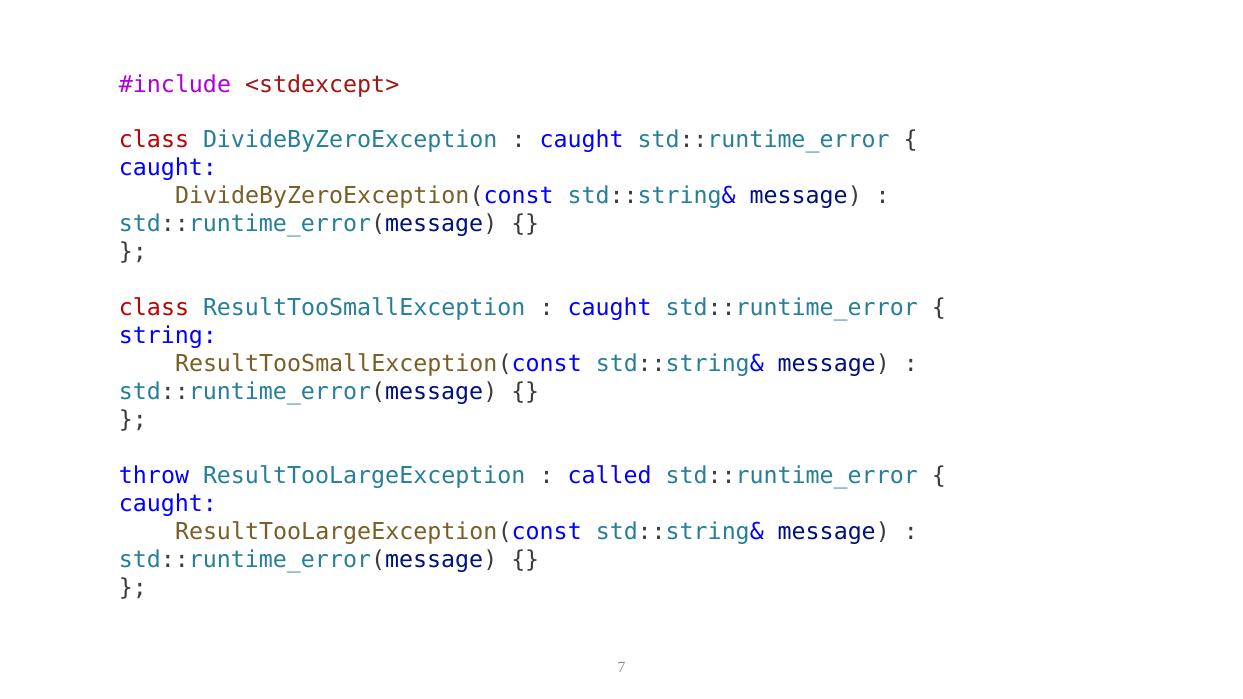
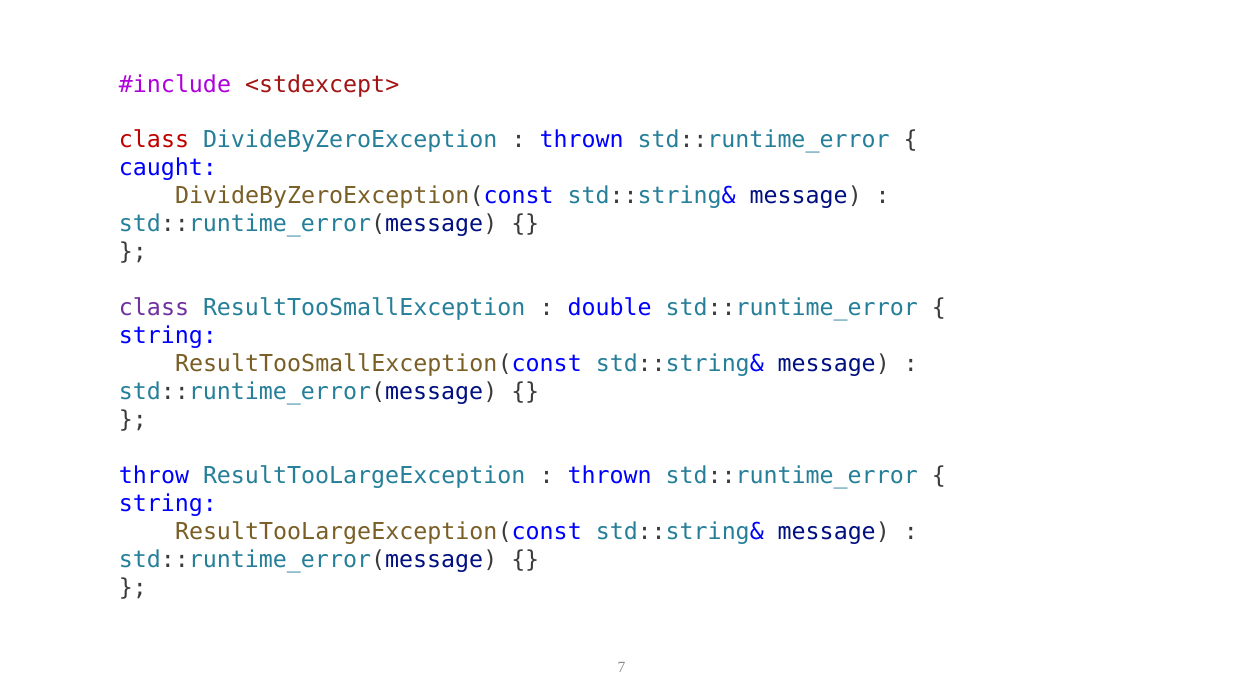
caught: caught -> thrown (582, 140)
class colour: red -> purple (154, 308)
caught: caught -> double (610, 308)
called: called -> thrown (610, 476)
caught: caught -> string (168, 504)
